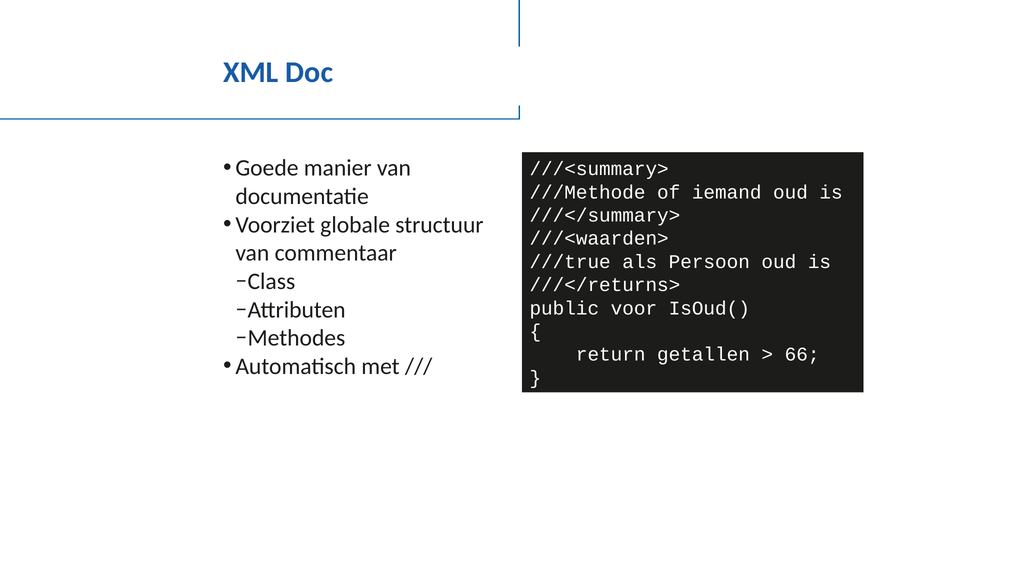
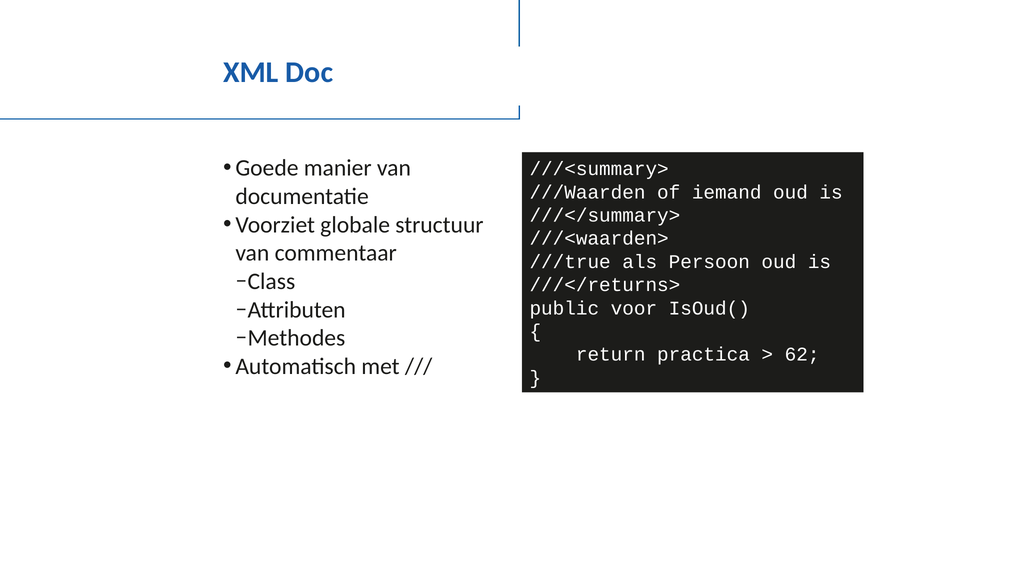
///Methode: ///Methode -> ///Waarden (588, 192)
getallen: getallen -> practica (703, 355)
66: 66 -> 62 (802, 355)
